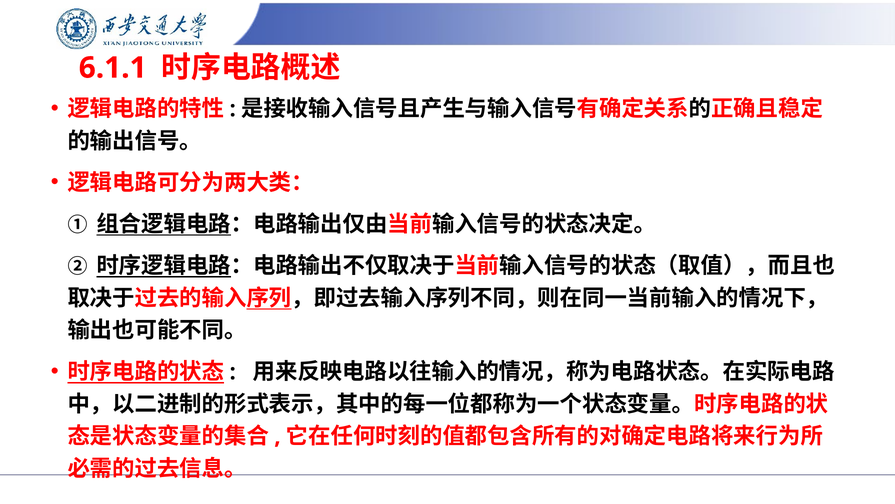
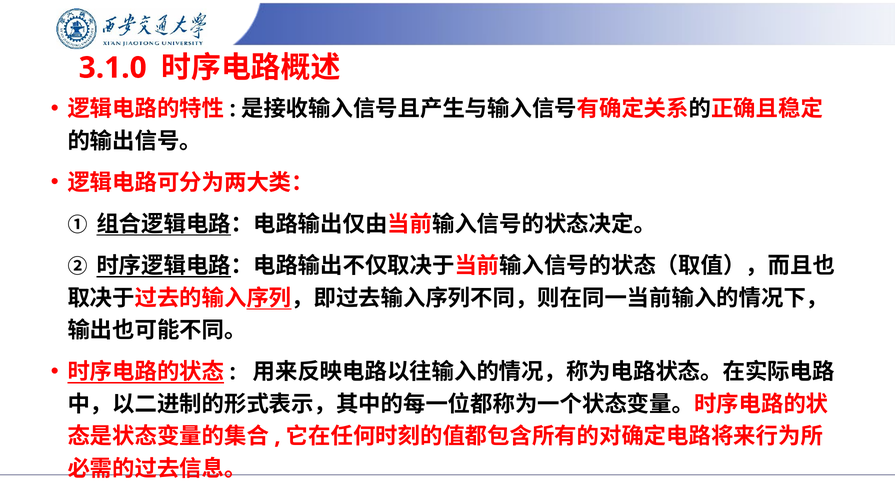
6.1.1: 6.1.1 -> 3.1.0 (113, 68)
